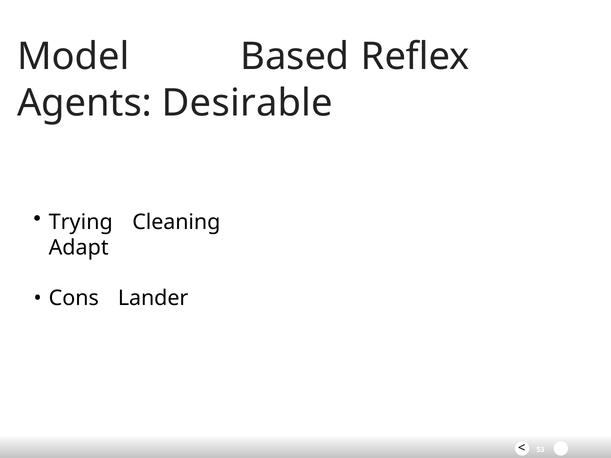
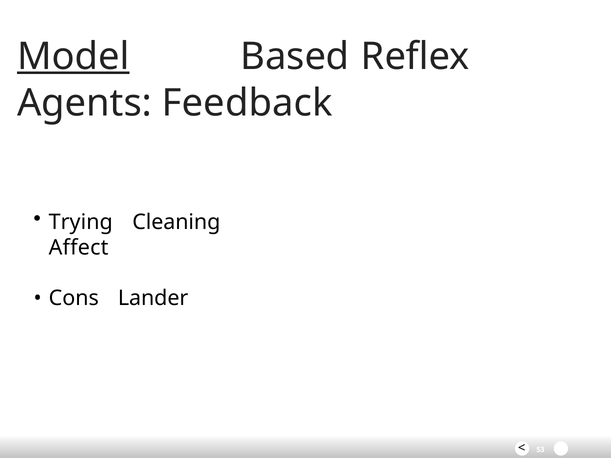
Model underline: none -> present (73, 56)
Desirable: Desirable -> Feedback (247, 103)
Adapt: Adapt -> Affect (79, 248)
